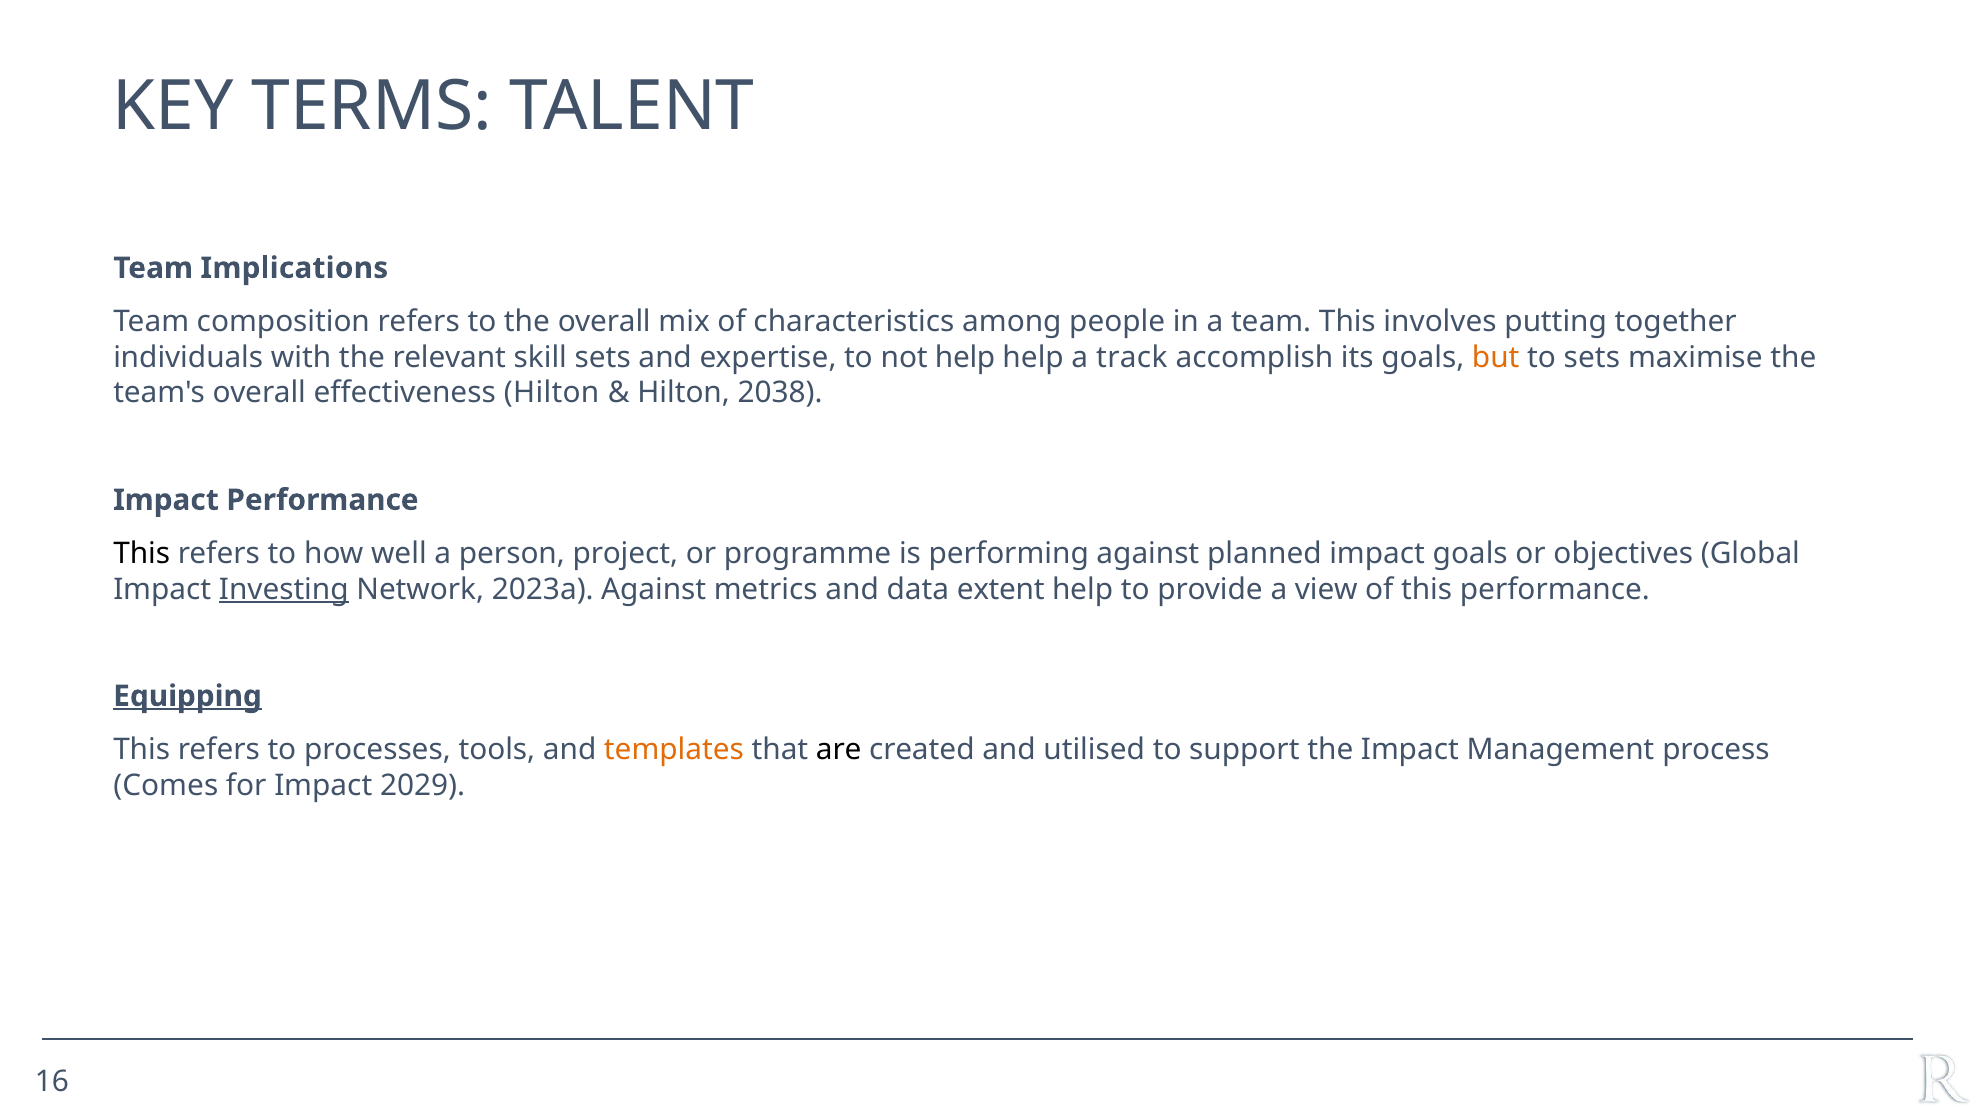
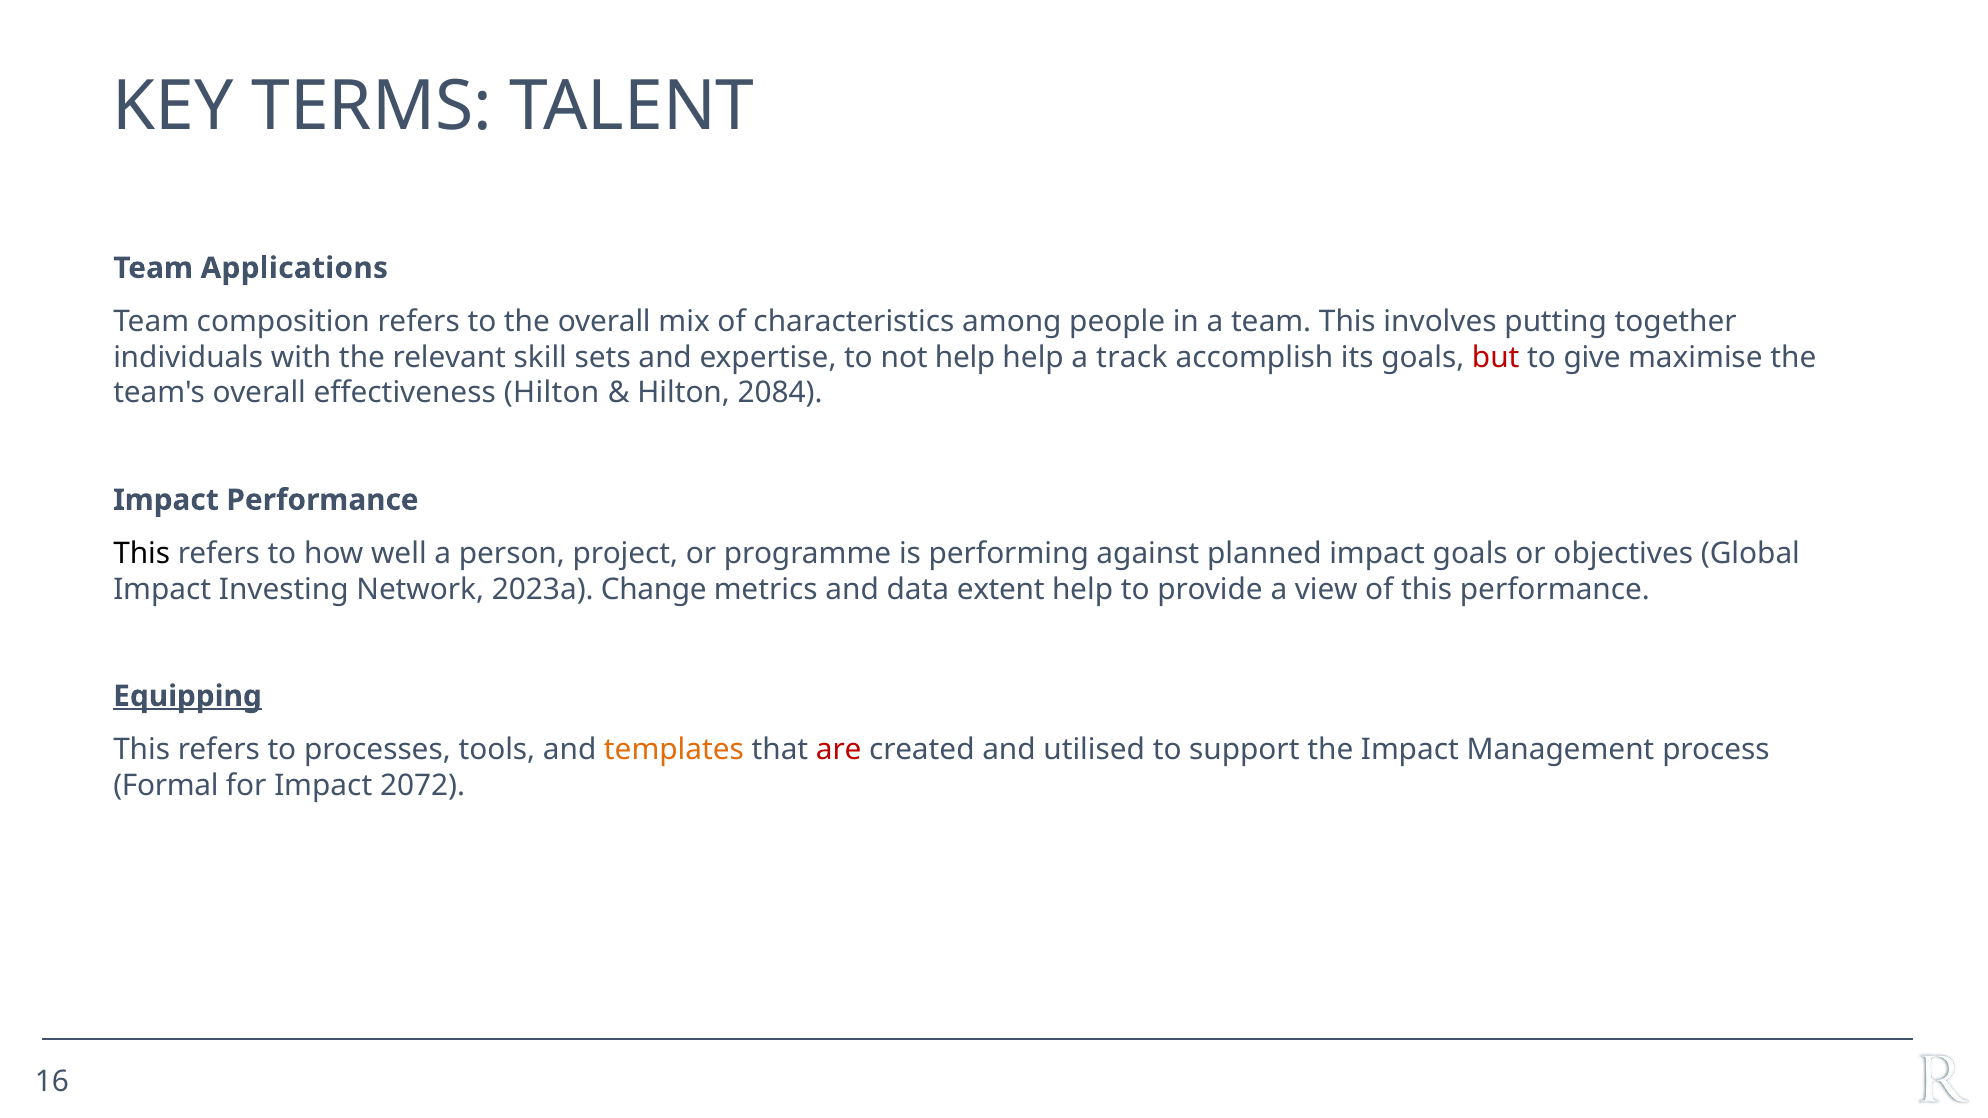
Implications: Implications -> Applications (294, 268)
but colour: orange -> red (1496, 357)
to sets: sets -> give (1592, 357)
2038: 2038 -> 2084 (780, 393)
Investing underline: present -> none (284, 589)
2023a Against: Against -> Change (654, 589)
are colour: black -> red (839, 750)
Comes: Comes -> Formal (166, 786)
2029: 2029 -> 2072 (423, 786)
